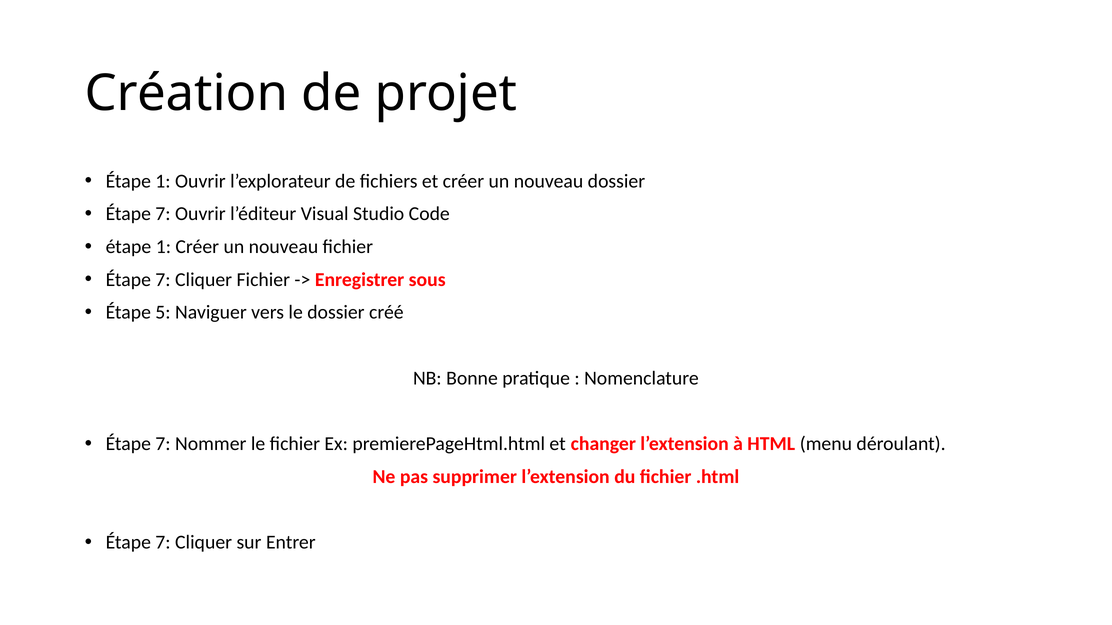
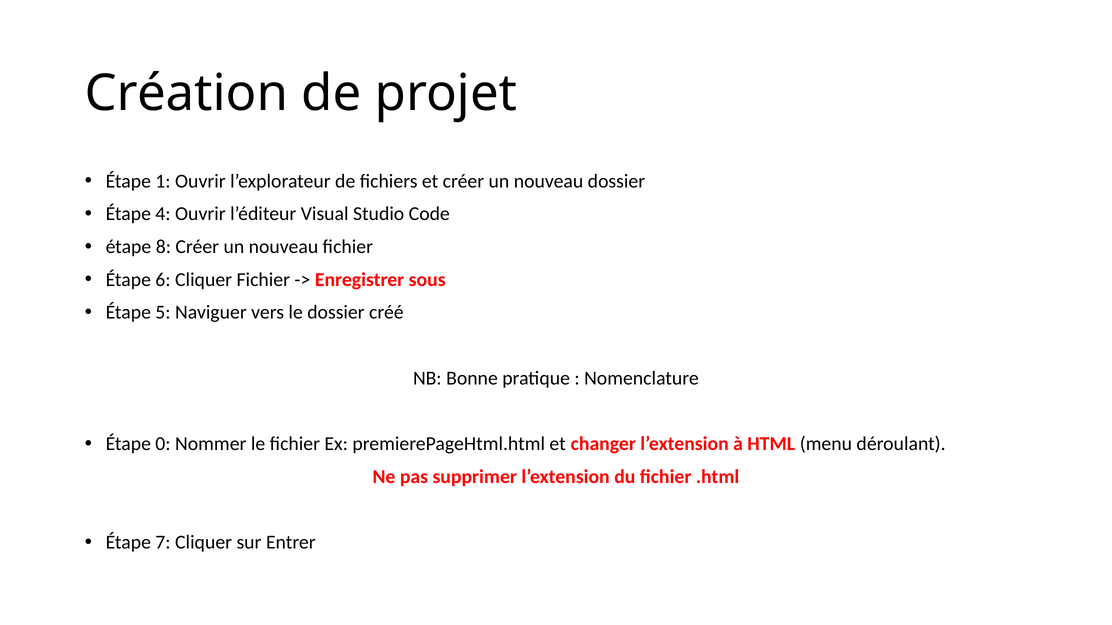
7: 7 -> 4 (163, 214)
1: 1 -> 8 (163, 247)
7: 7 -> 6 (163, 280)
7: 7 -> 0 (163, 444)
